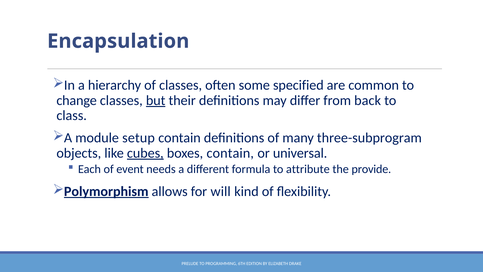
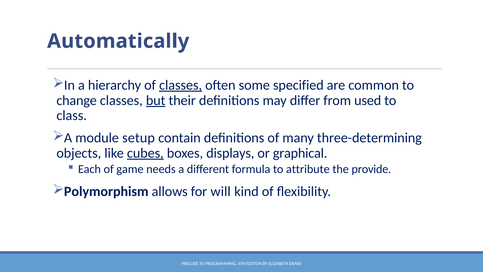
Encapsulation: Encapsulation -> Automatically (118, 41)
classes underline: none -> present (181, 85)
back: back -> used (368, 100)
three-subprogram: three-subprogram -> three-determining (369, 138)
boxes contain: contain -> displays (230, 153)
universal: universal -> graphical (300, 153)
event: event -> game (130, 169)
Polymorphism underline: present -> none (106, 191)
